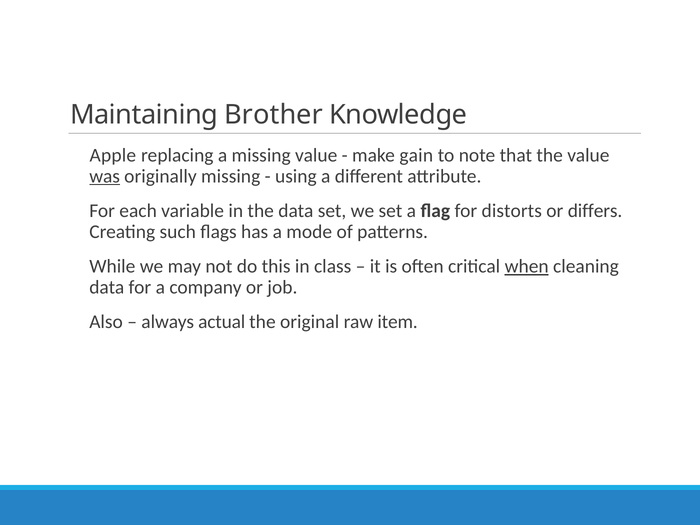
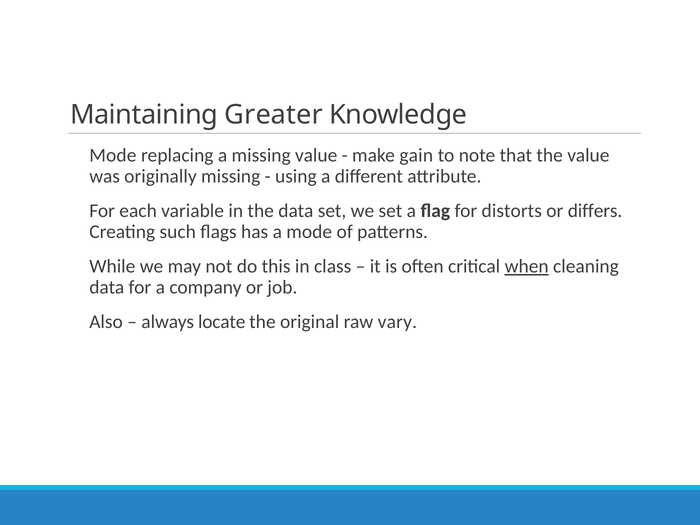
Brother: Brother -> Greater (274, 115)
Apple: Apple -> Mode (113, 155)
was underline: present -> none (105, 176)
actual: actual -> locate (222, 322)
item: item -> vary (397, 322)
